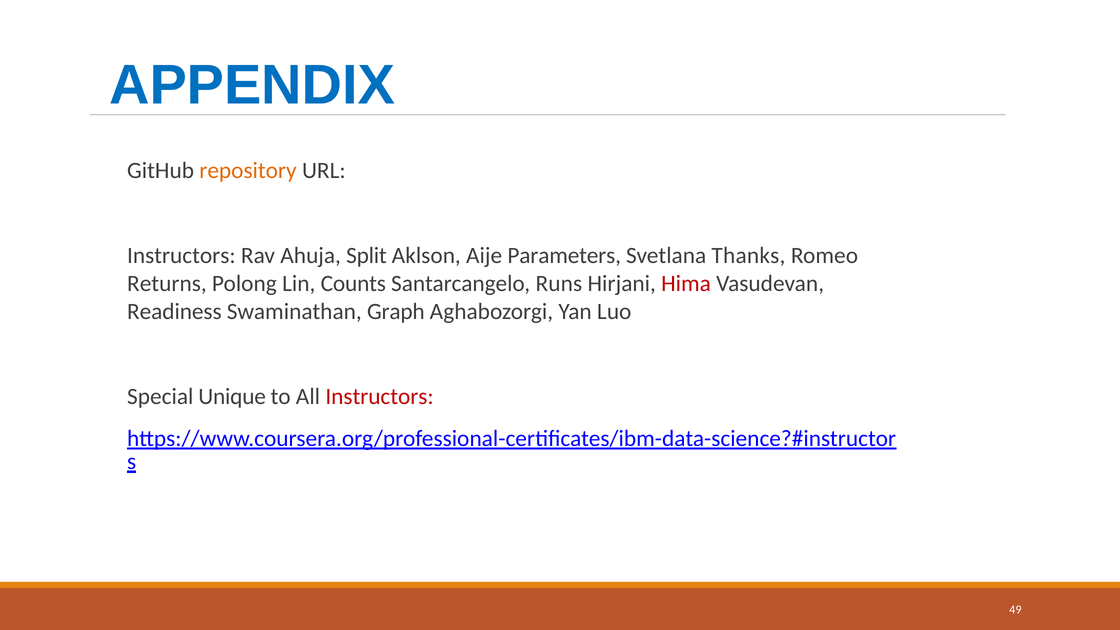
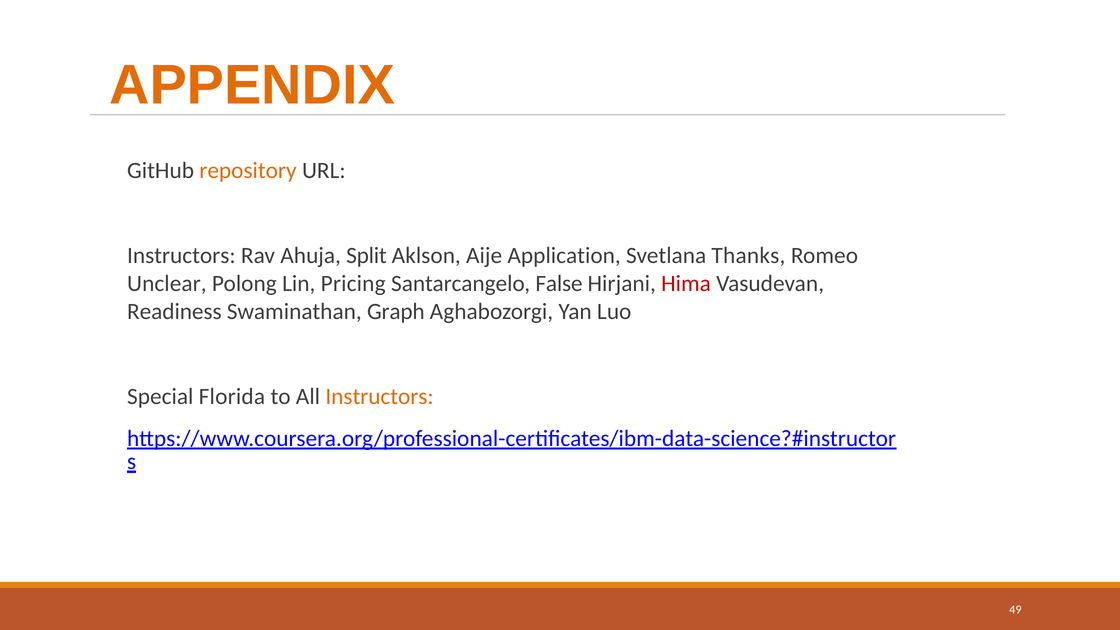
APPENDIX colour: blue -> orange (252, 85)
Parameters: Parameters -> Application (564, 256)
Returns: Returns -> Unclear (167, 284)
Counts: Counts -> Pricing (353, 284)
Runs: Runs -> False (559, 284)
Unique: Unique -> Florida (232, 396)
Instructors colour: red -> orange (380, 396)
